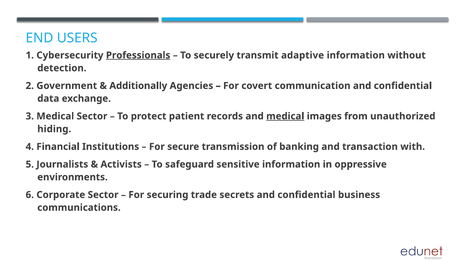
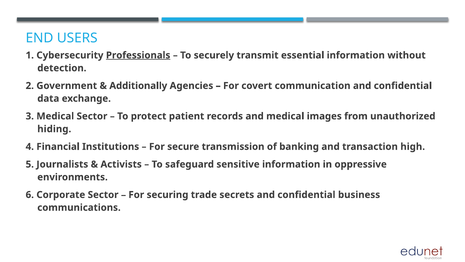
adaptive: adaptive -> essential (303, 55)
medical underline: present -> none (285, 116)
with: with -> high (413, 146)
